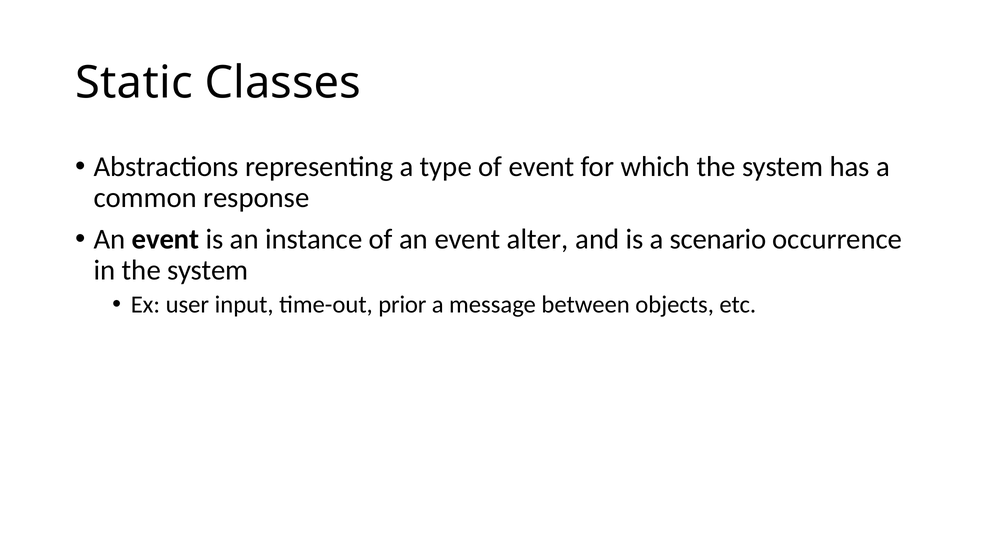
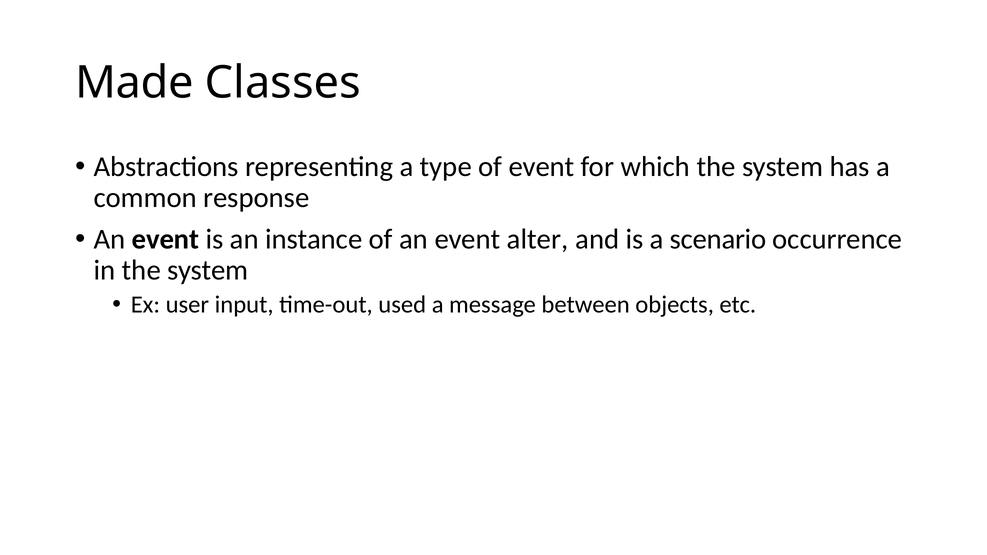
Static: Static -> Made (134, 83)
prior: prior -> used (402, 304)
